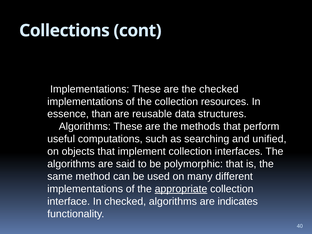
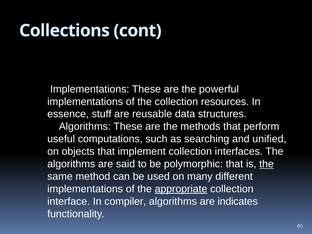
the checked: checked -> powerful (219, 89)
than: than -> stuff (102, 114)
the underline: none -> present (267, 164)
In checked: checked -> compiler (125, 201)
